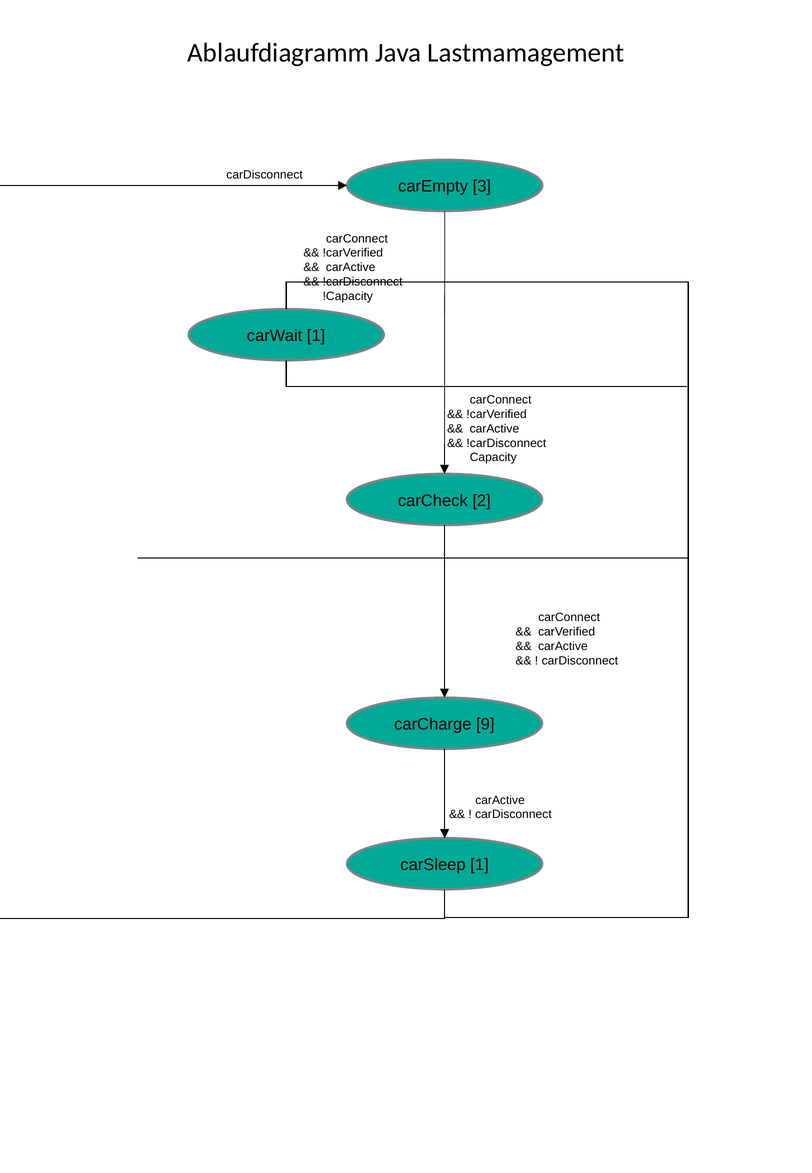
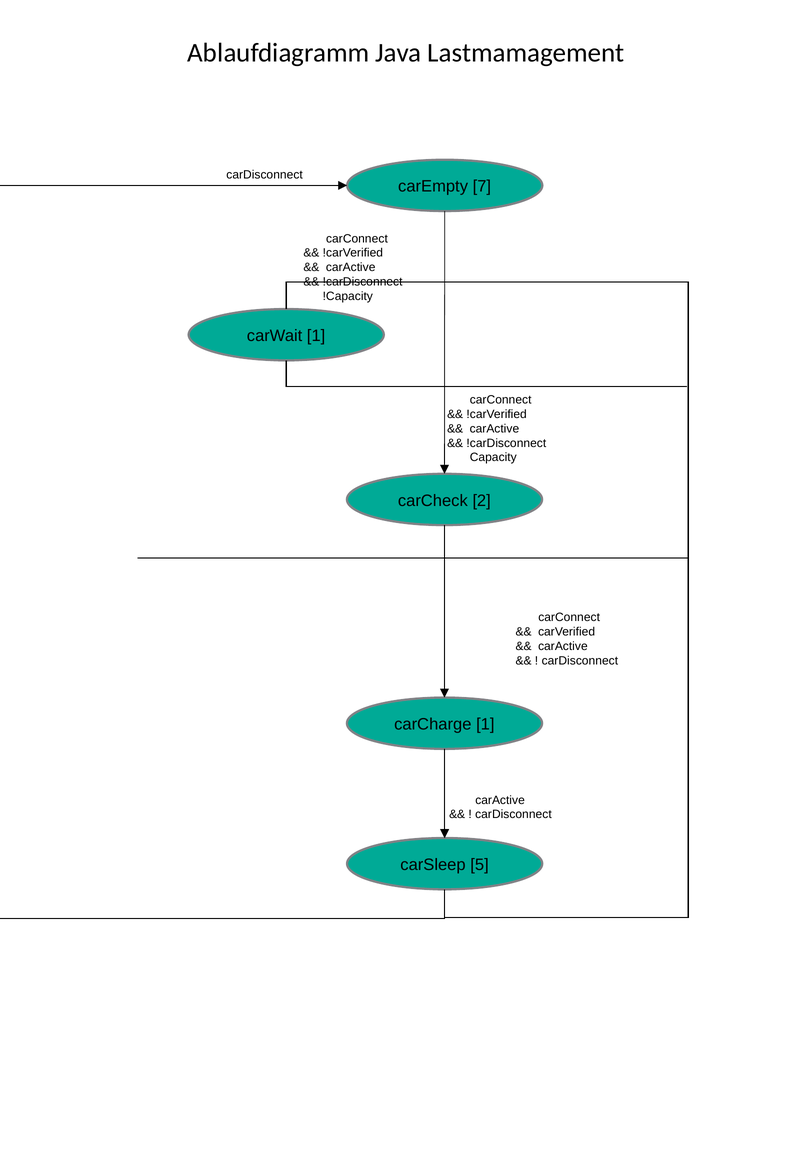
3: 3 -> 7 (482, 187)
carCharge 9: 9 -> 1 (485, 724)
carSleep 1: 1 -> 5 (480, 865)
